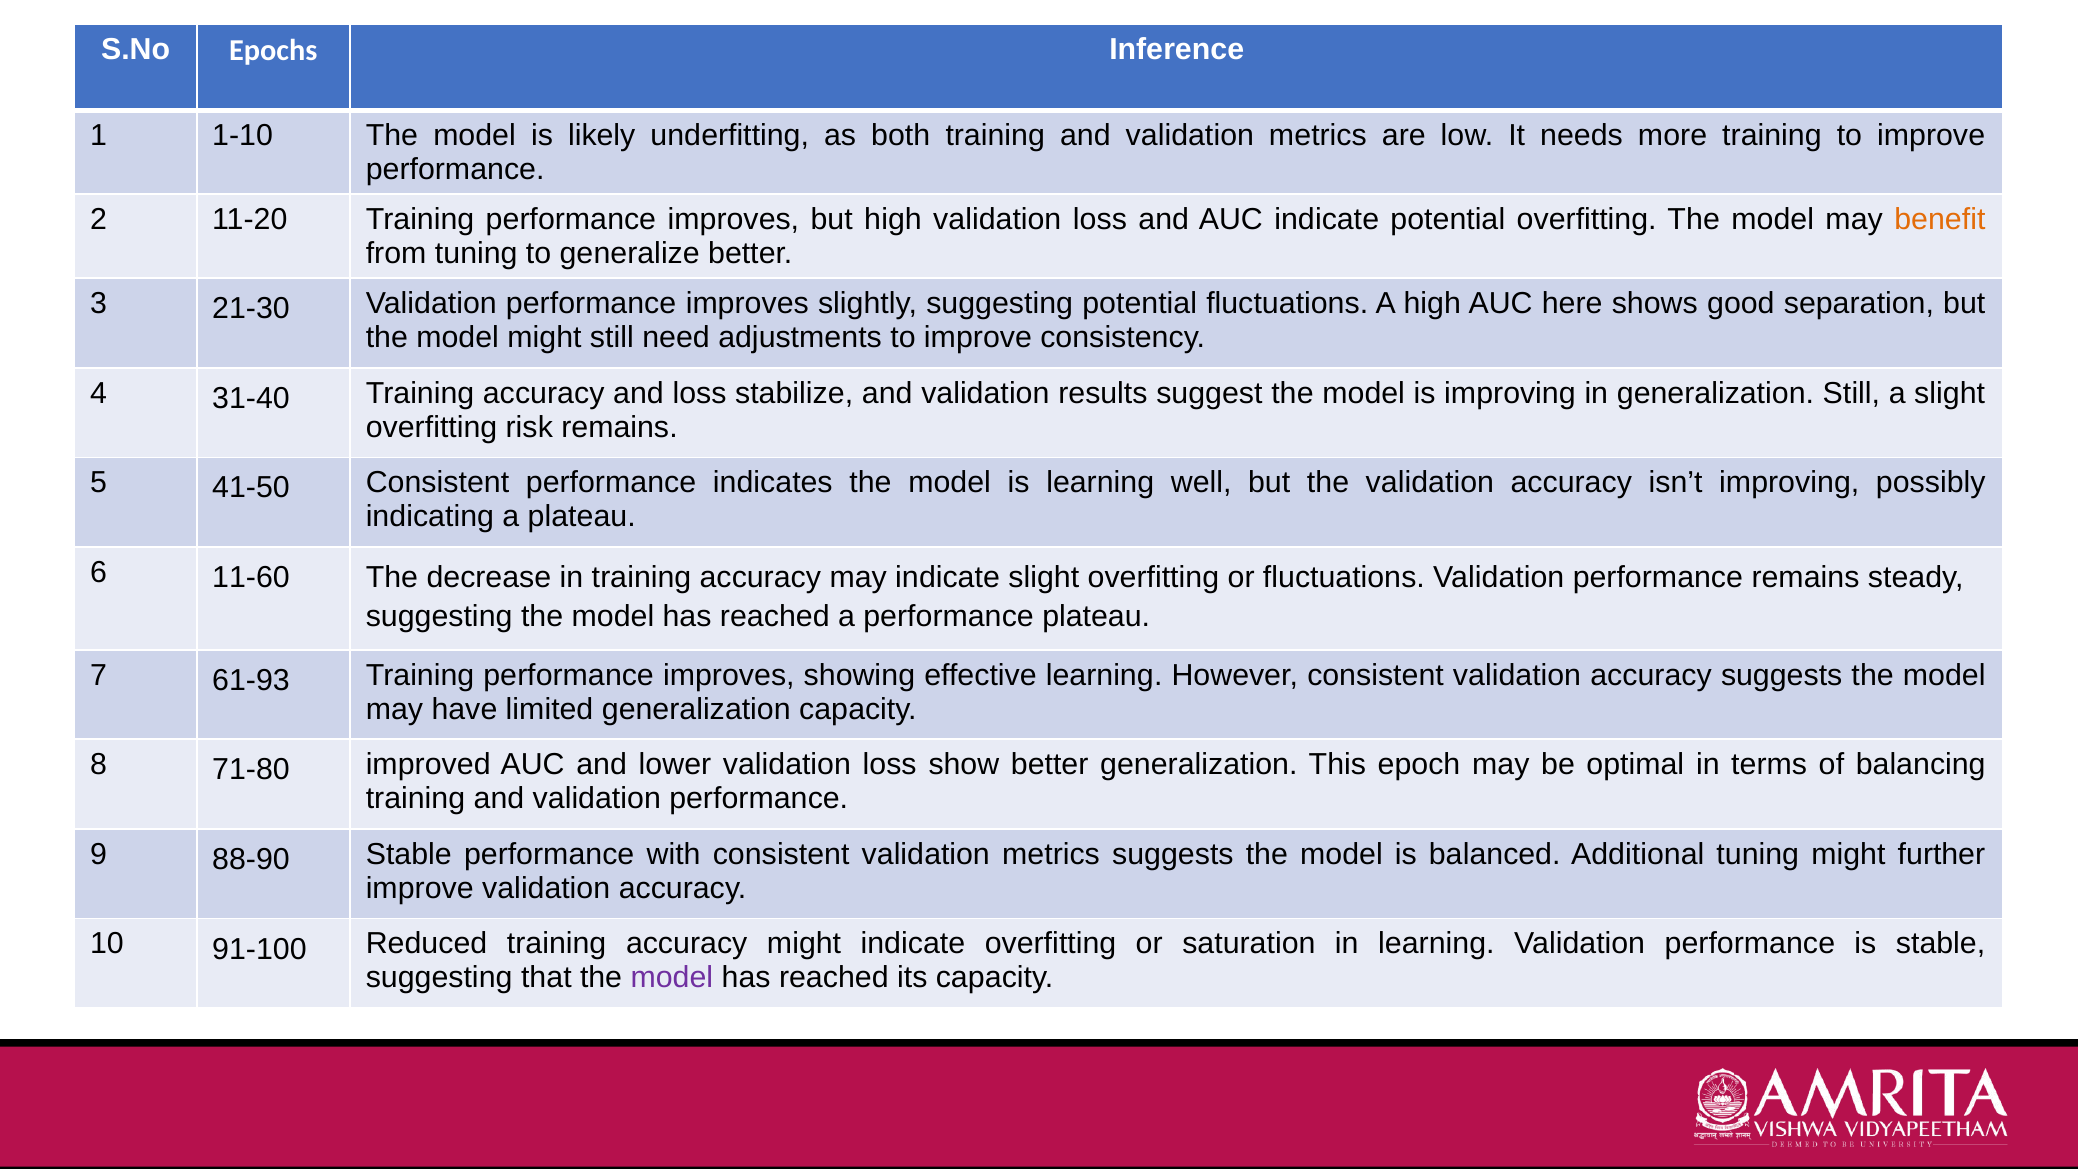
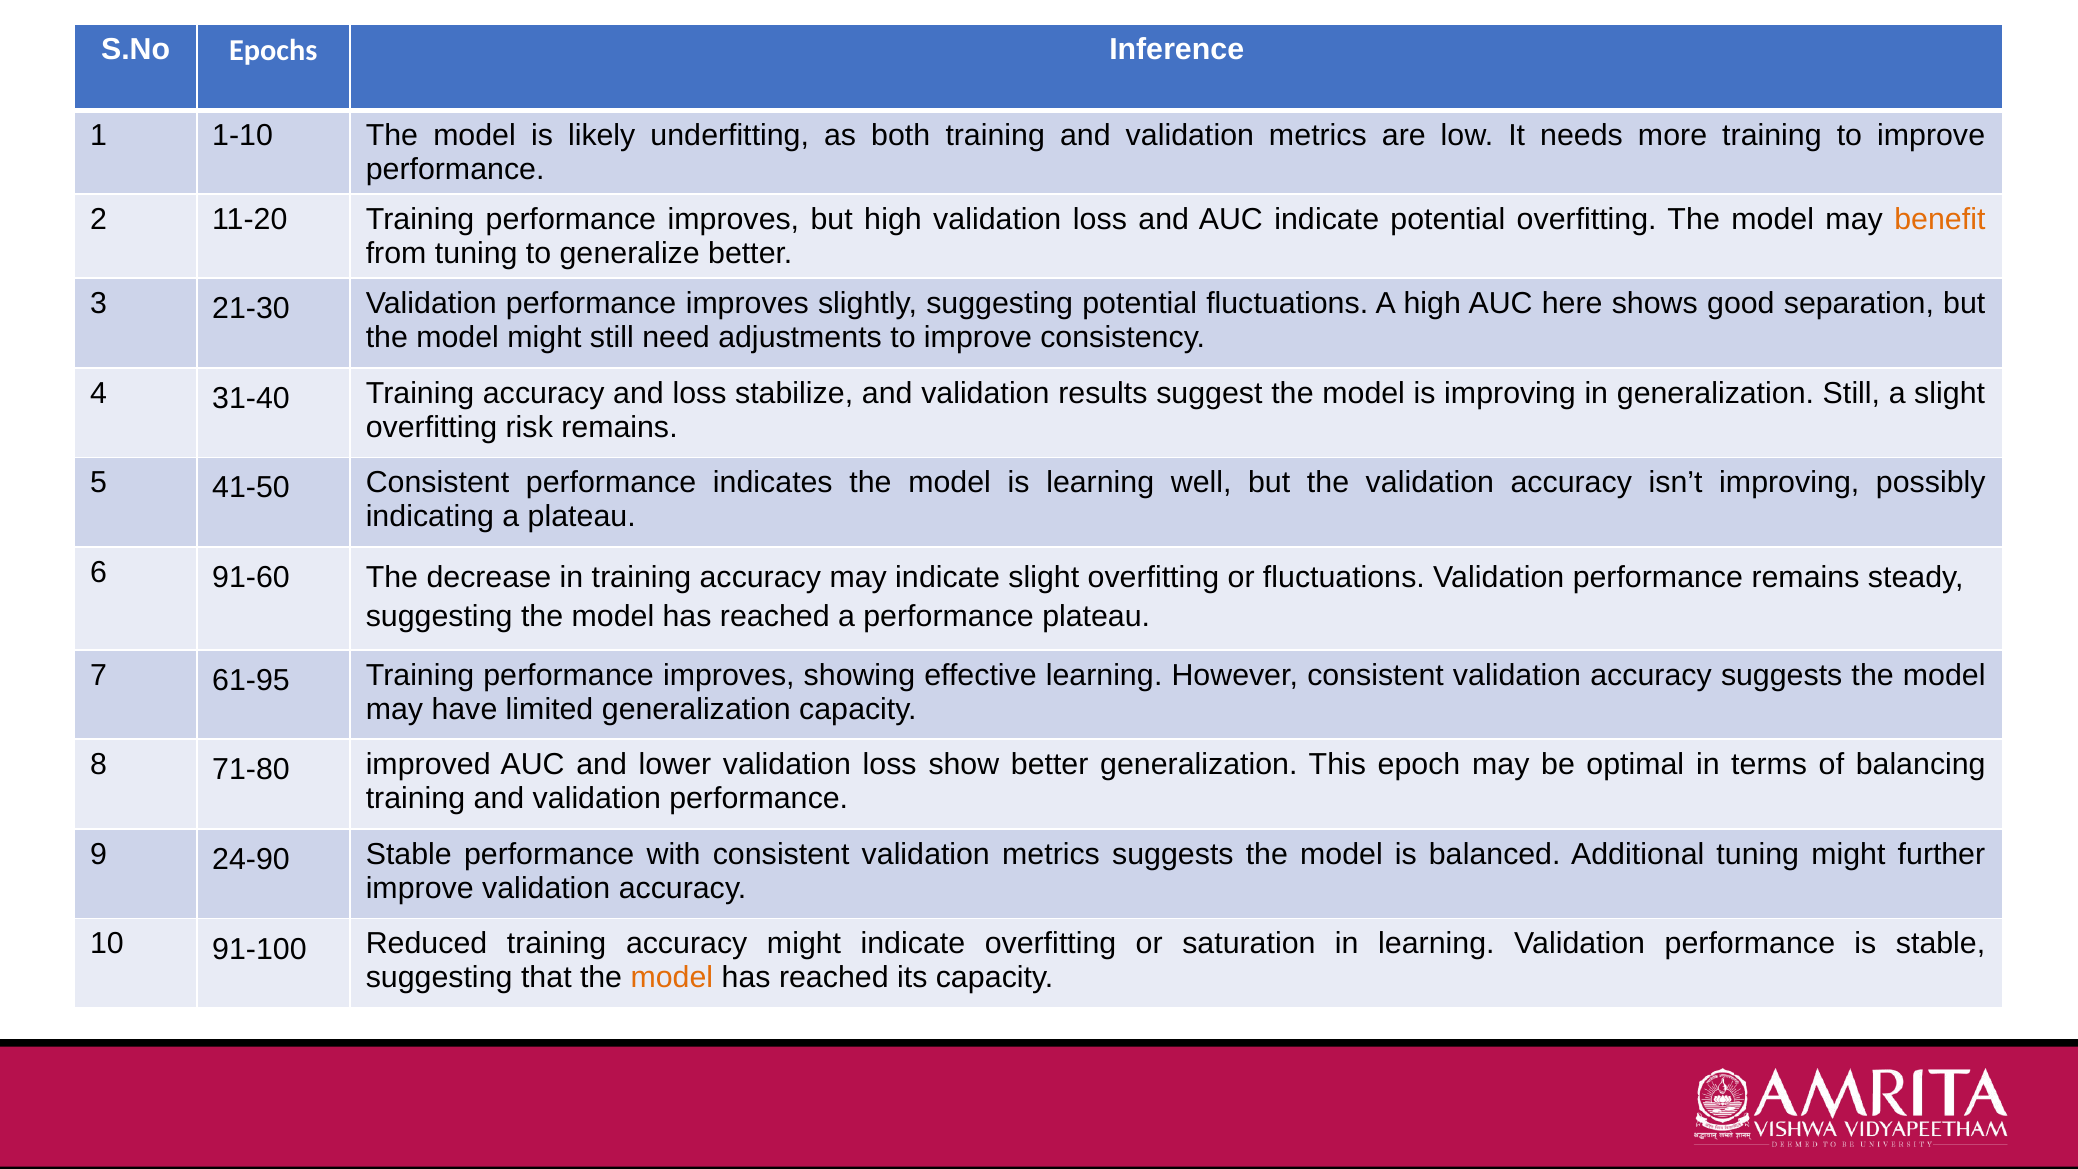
11-60: 11-60 -> 91-60 (251, 578)
61-93: 61-93 -> 61-95 (251, 681)
88-90: 88-90 -> 24-90 (251, 859)
model colour: purple -> orange (672, 978)
